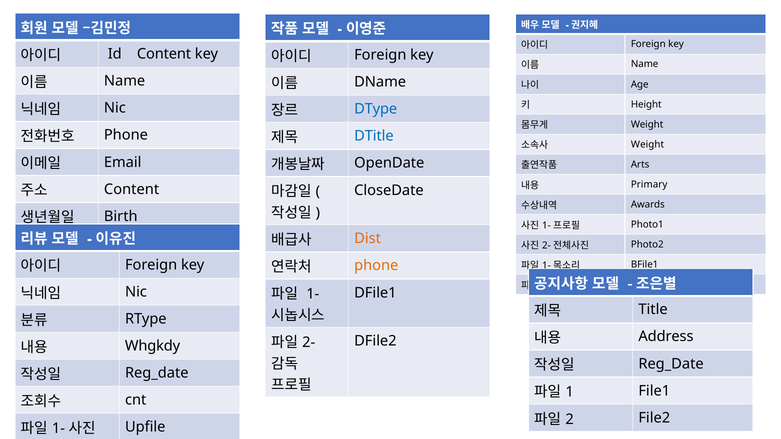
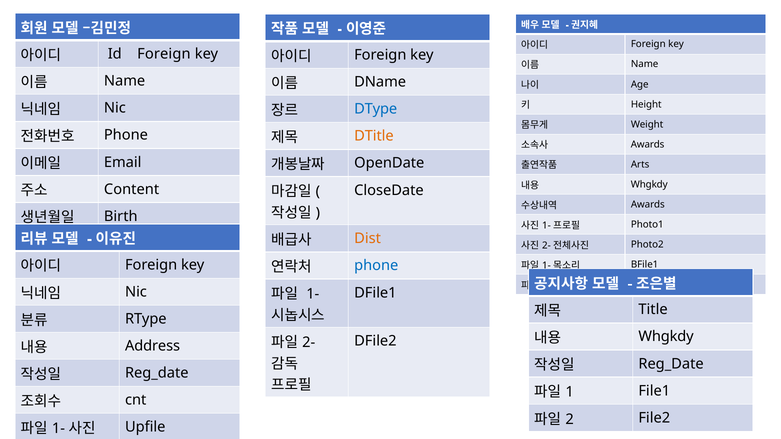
Id Content: Content -> Foreign (164, 54)
DTitle colour: blue -> orange (374, 136)
Weight: Weight -> Awards (648, 144)
Primary: Primary -> Whgkdy (649, 185)
phone colour: orange -> blue (376, 266)
Address: Address -> Whgkdy (666, 337)
Whgkdy: Whgkdy -> Address (153, 346)
